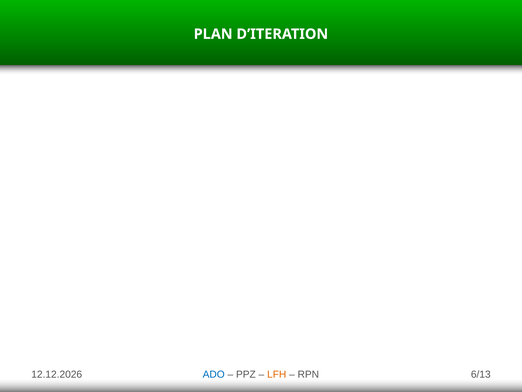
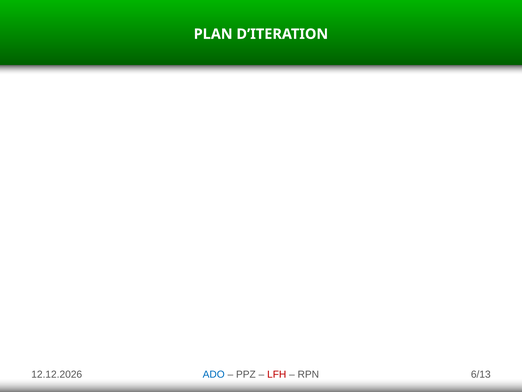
LFH colour: orange -> red (277, 374)
